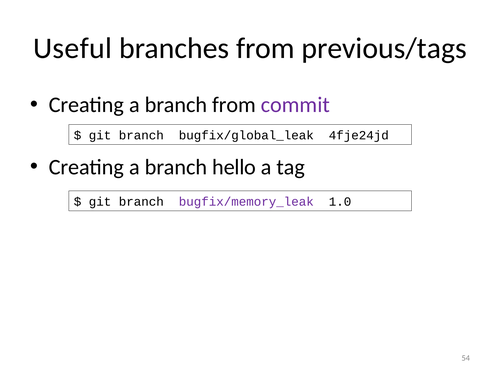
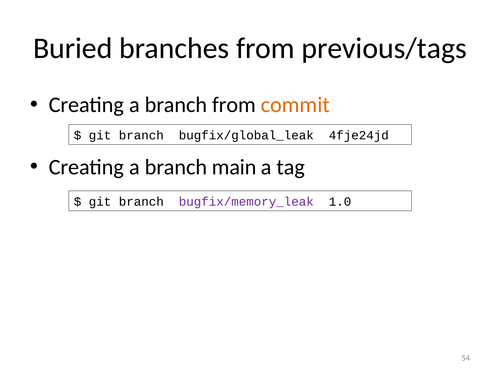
Useful: Useful -> Buried (73, 48)
commit colour: purple -> orange (295, 105)
hello: hello -> main (234, 167)
